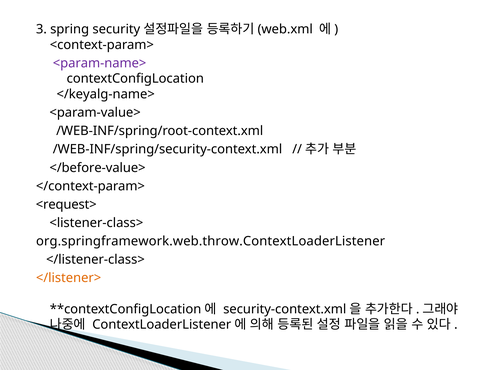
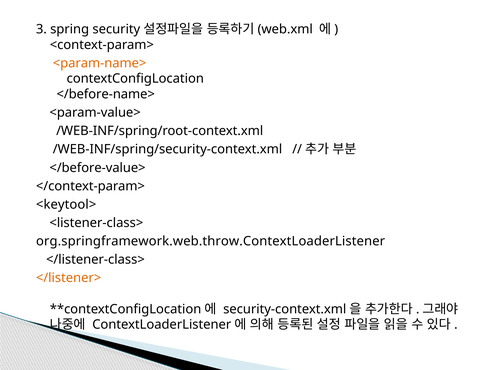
<param-name> colour: purple -> orange (100, 63)
</keyalg-name>: </keyalg-name> -> </before-name> (106, 94)
<request>: <request> -> <keytool> (66, 204)
